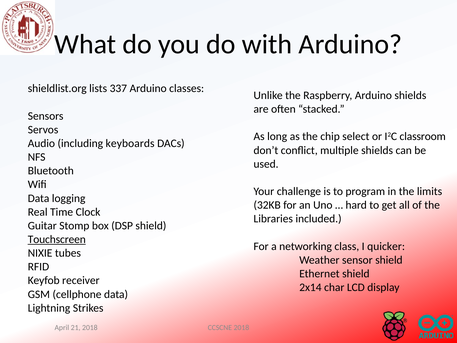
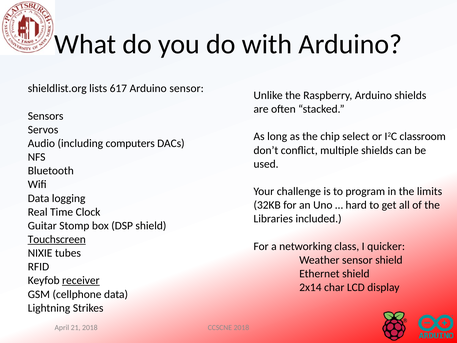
337: 337 -> 617 (118, 88)
Arduino classes: classes -> sensor (187, 88)
keyboards: keyboards -> computers (130, 143)
receiver underline: none -> present (81, 280)
